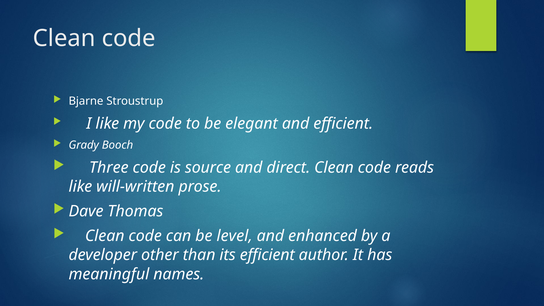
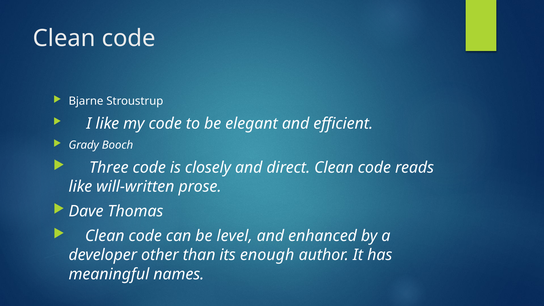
source: source -> closely (208, 168)
its efficient: efficient -> enough (267, 255)
